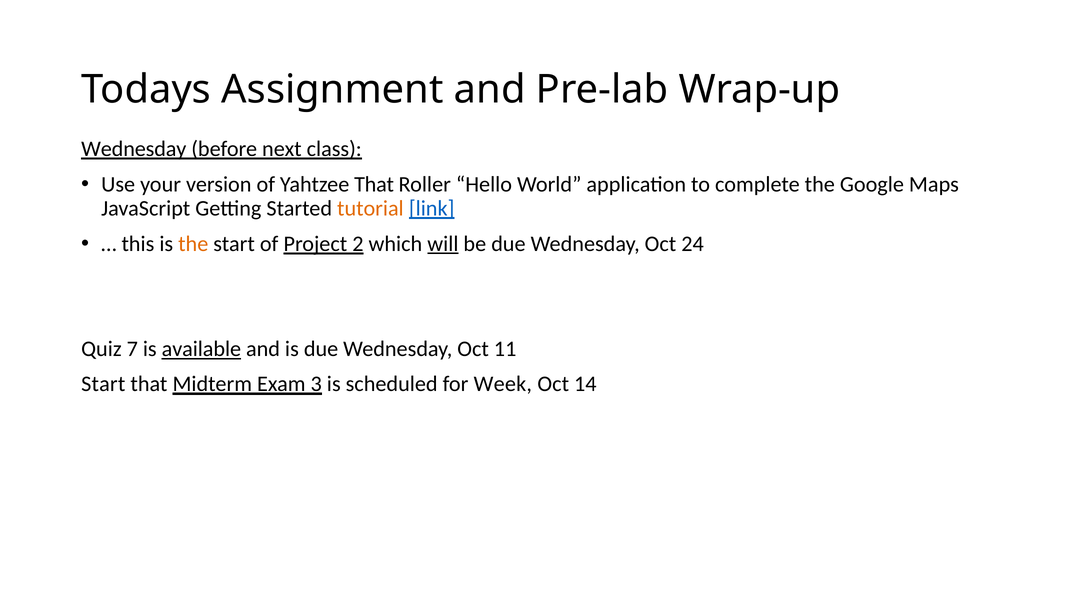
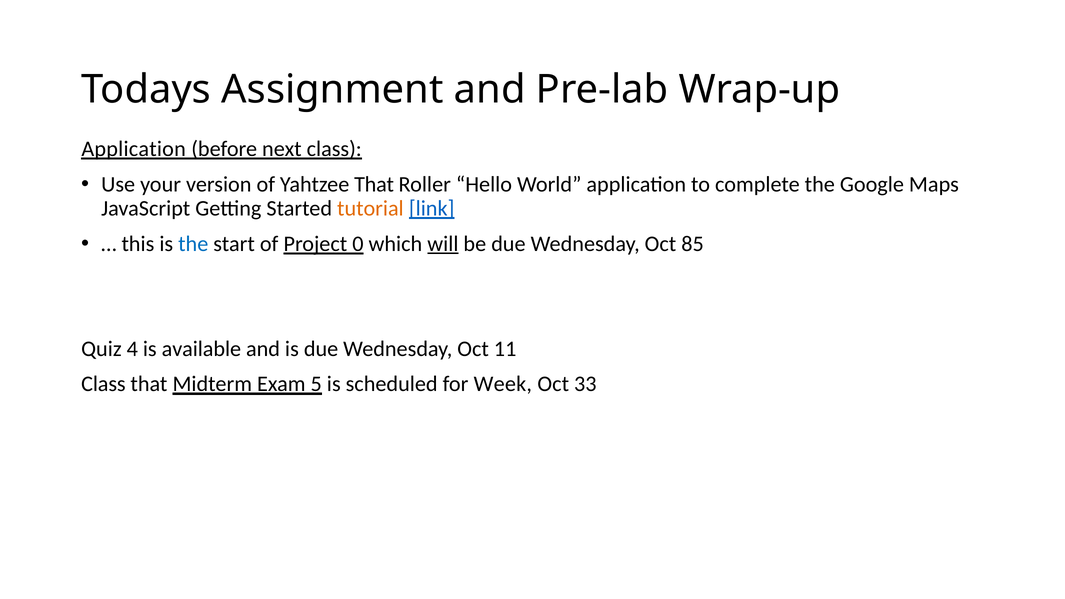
Wednesday: Wednesday -> Application (134, 149)
the colour: orange -> blue (193, 244)
2: 2 -> 0 (358, 244)
24: 24 -> 85 (693, 244)
7: 7 -> 4 (132, 349)
available underline: present -> none (201, 349)
Start: Start -> Class (103, 384)
3: 3 -> 5 (316, 384)
14: 14 -> 33 (585, 384)
